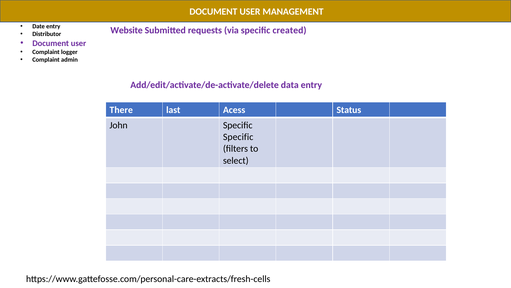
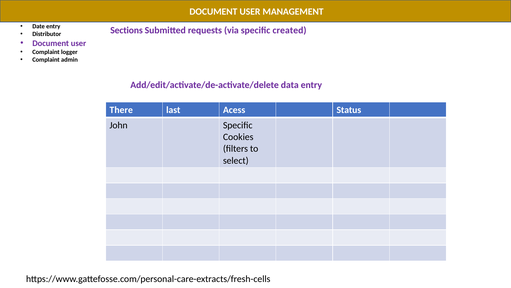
Website: Website -> Sections (127, 30)
Specific: Specific -> Cookies (238, 137)
